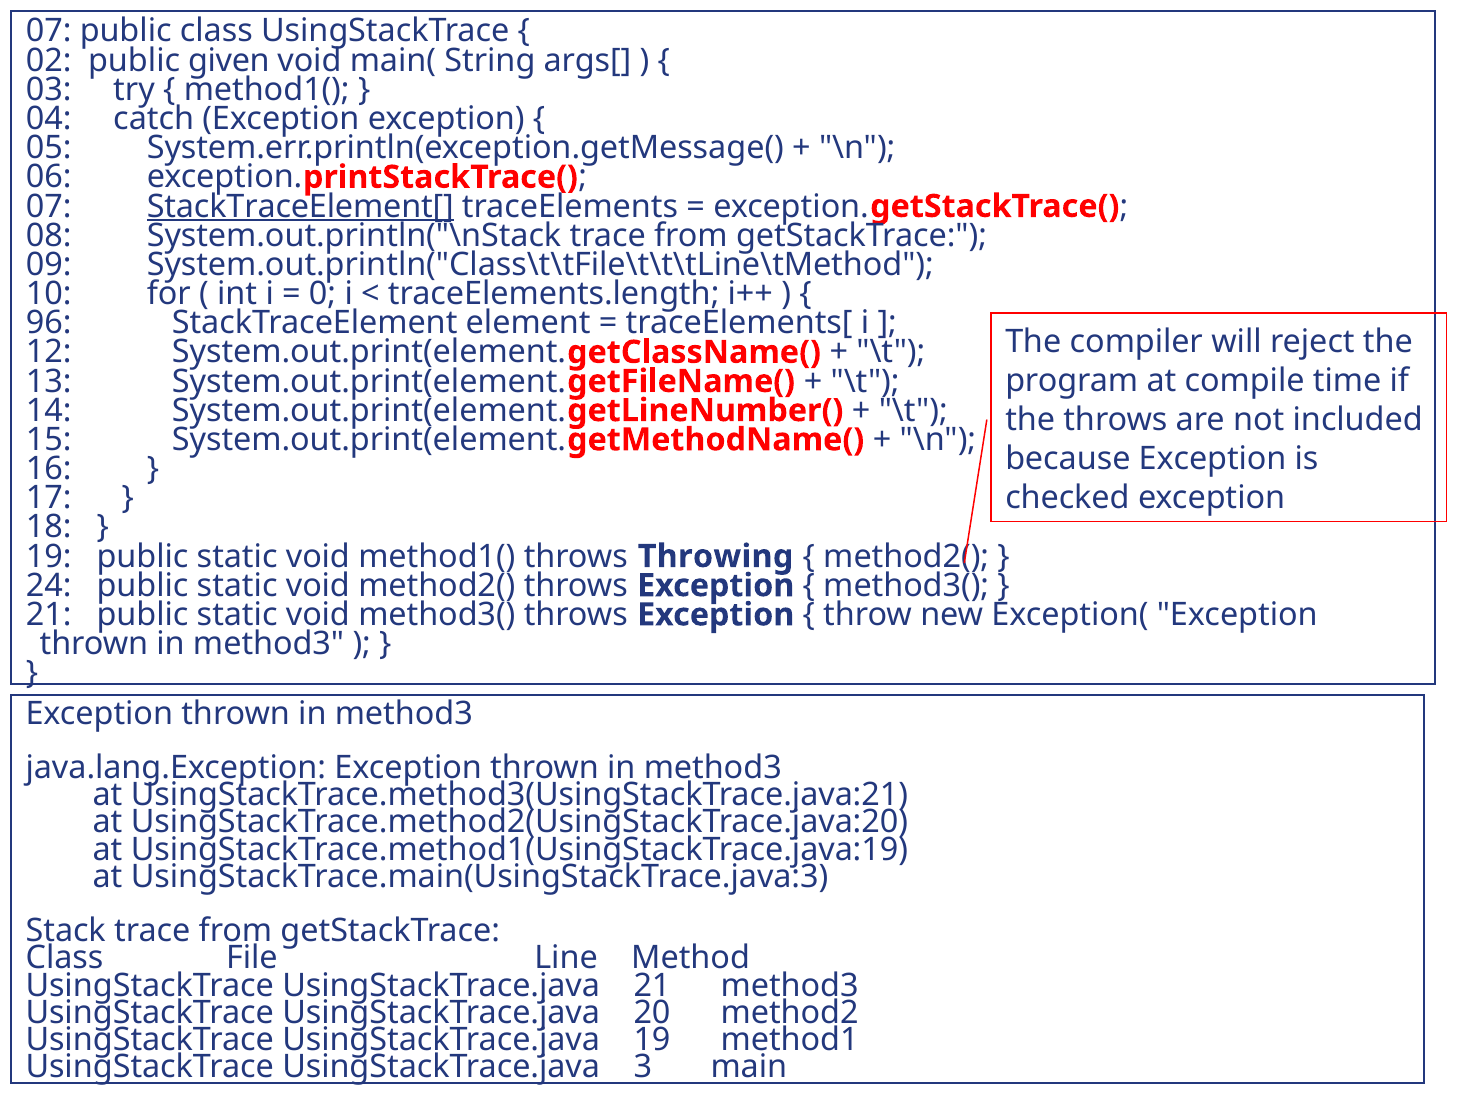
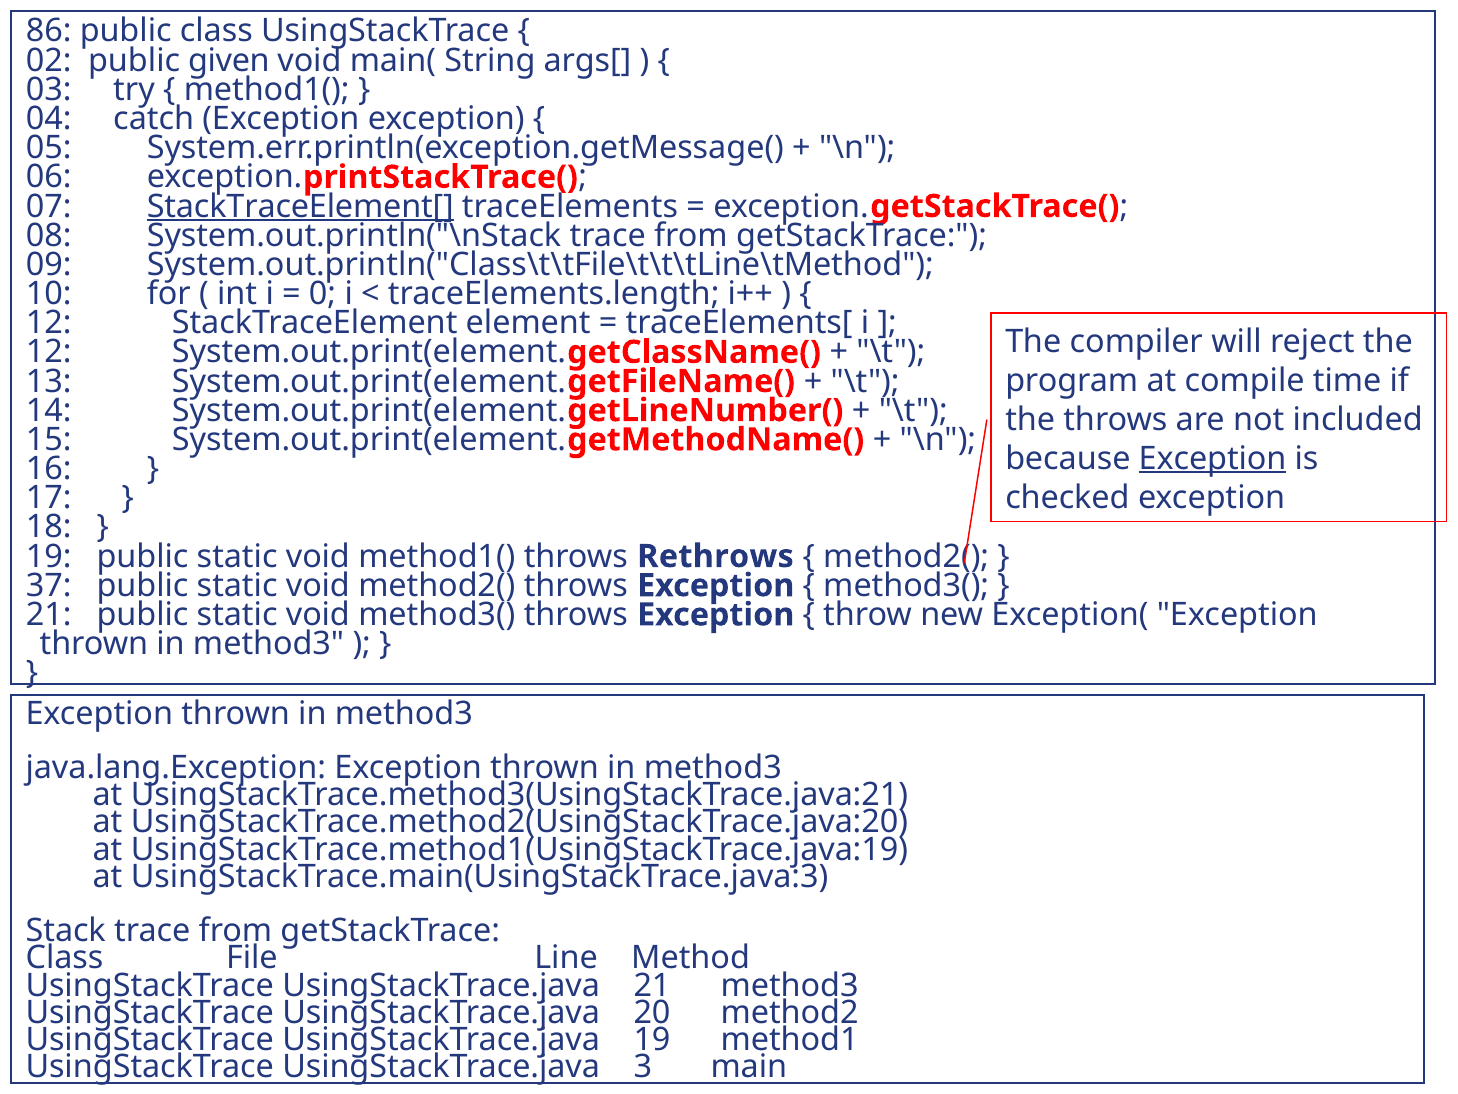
07: 07 -> 86 (49, 31)
96: 96 -> 12 (49, 323)
Exception underline: none -> present (1213, 458)
Throwing: Throwing -> Rethrows (716, 556)
24: 24 -> 37 (49, 585)
